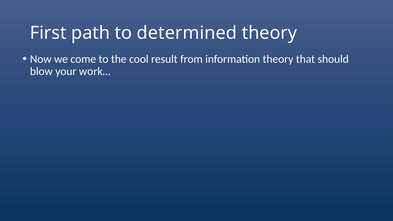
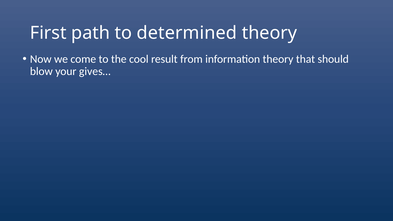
work…: work… -> gives… (95, 71)
